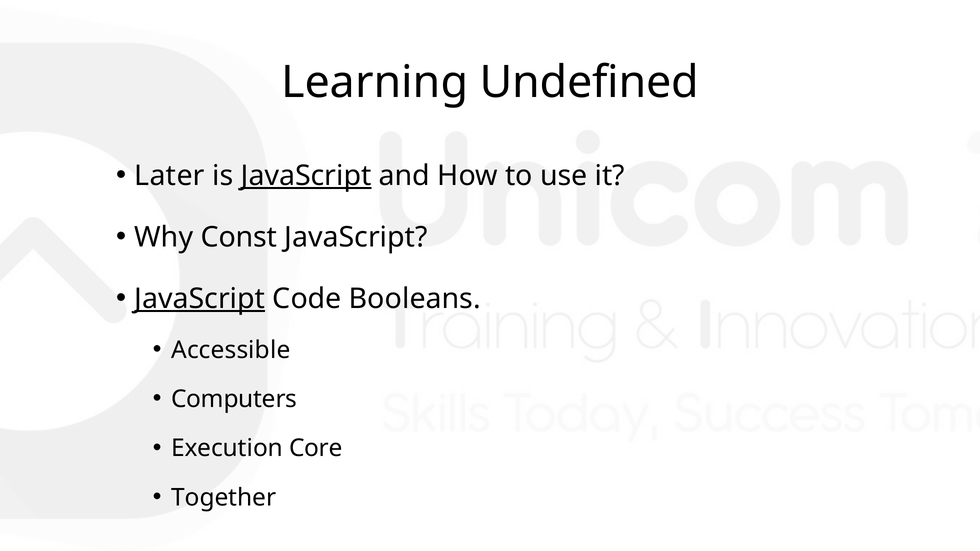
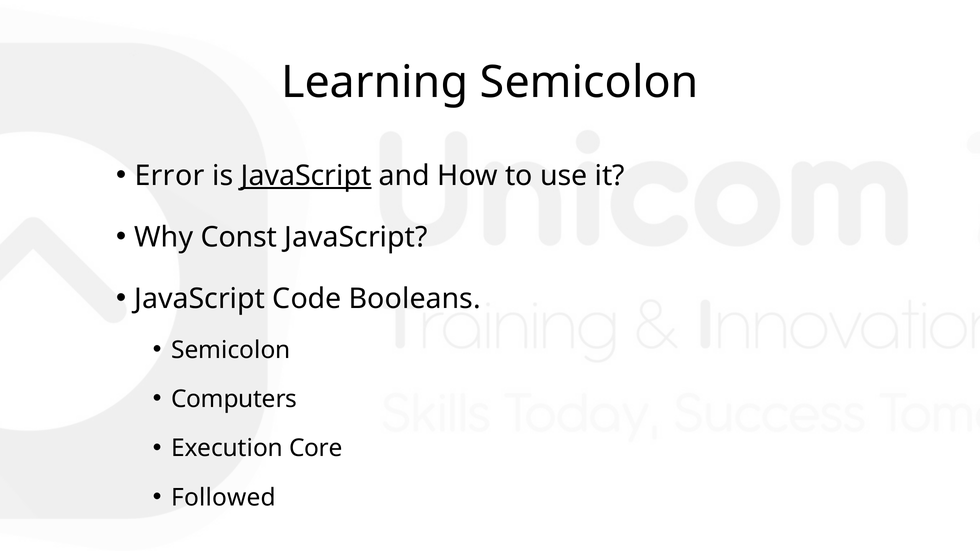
Learning Undefined: Undefined -> Semicolon (589, 82)
Later: Later -> Error (170, 176)
JavaScript underline: present -> none (200, 299)
Accessible: Accessible -> Semicolon (231, 350)
Together: Together -> Followed (224, 498)
